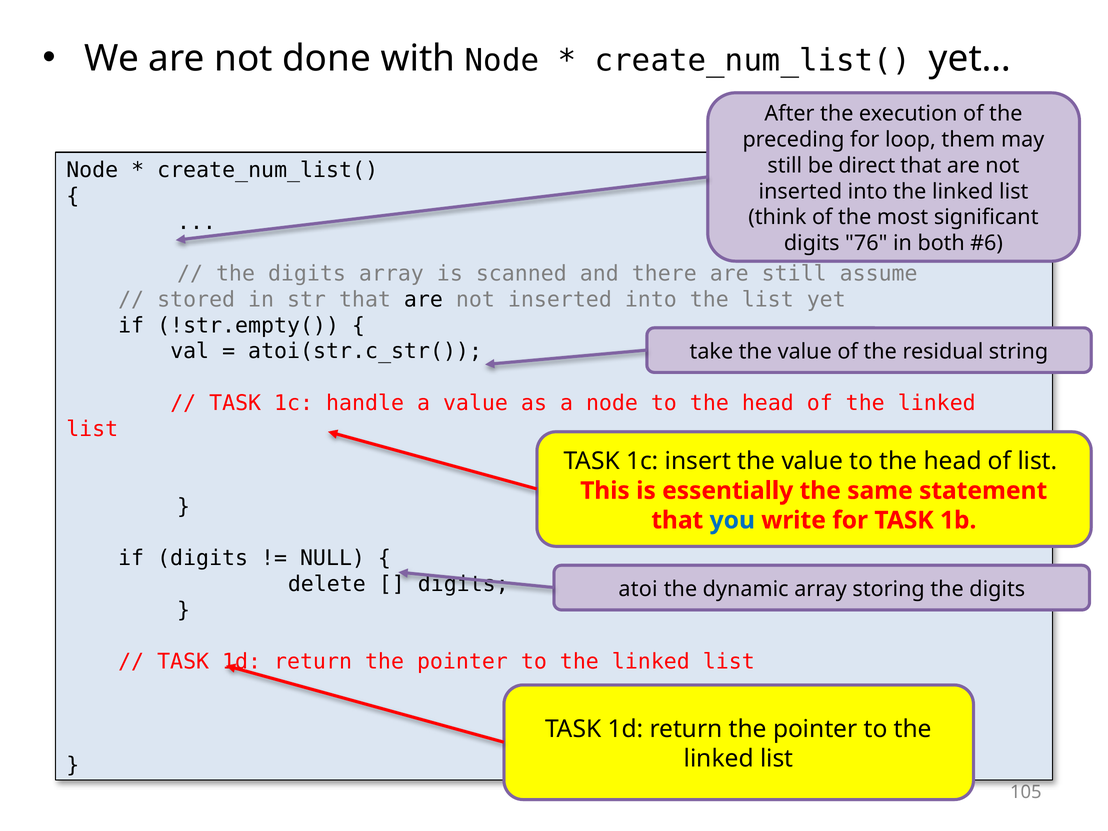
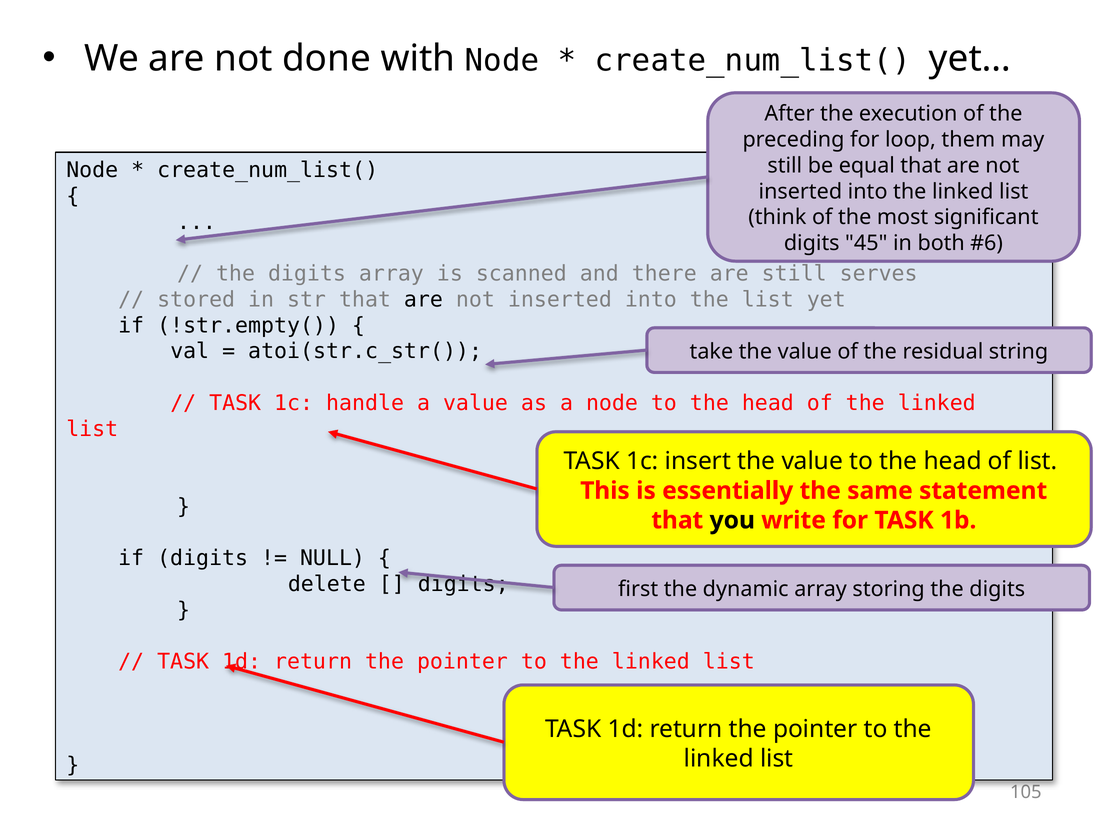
direct: direct -> equal (867, 166)
76: 76 -> 45 (866, 243)
assume: assume -> serves (879, 274)
you colour: blue -> black (732, 520)
atoi: atoi -> first (638, 589)
